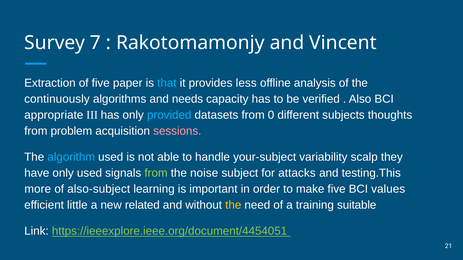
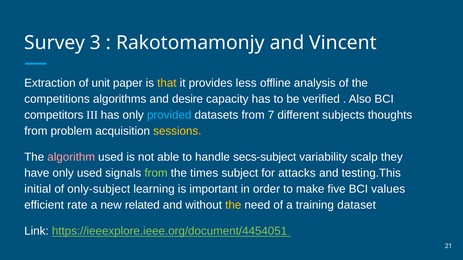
7: 7 -> 3 (95, 43)
of five: five -> unit (101, 83)
that colour: light blue -> yellow (167, 83)
continuously: continuously -> competitions (57, 99)
needs: needs -> desire (188, 99)
appropriate: appropriate -> competitors (54, 115)
0: 0 -> 7 (271, 115)
sessions colour: pink -> yellow (177, 131)
algorithm colour: light blue -> pink (71, 157)
your-subject: your-subject -> secs-subject (265, 157)
noise: noise -> times (204, 173)
more: more -> initial (38, 189)
also-subject: also-subject -> only-subject (99, 189)
little: little -> rate (77, 205)
suitable: suitable -> dataset (357, 205)
